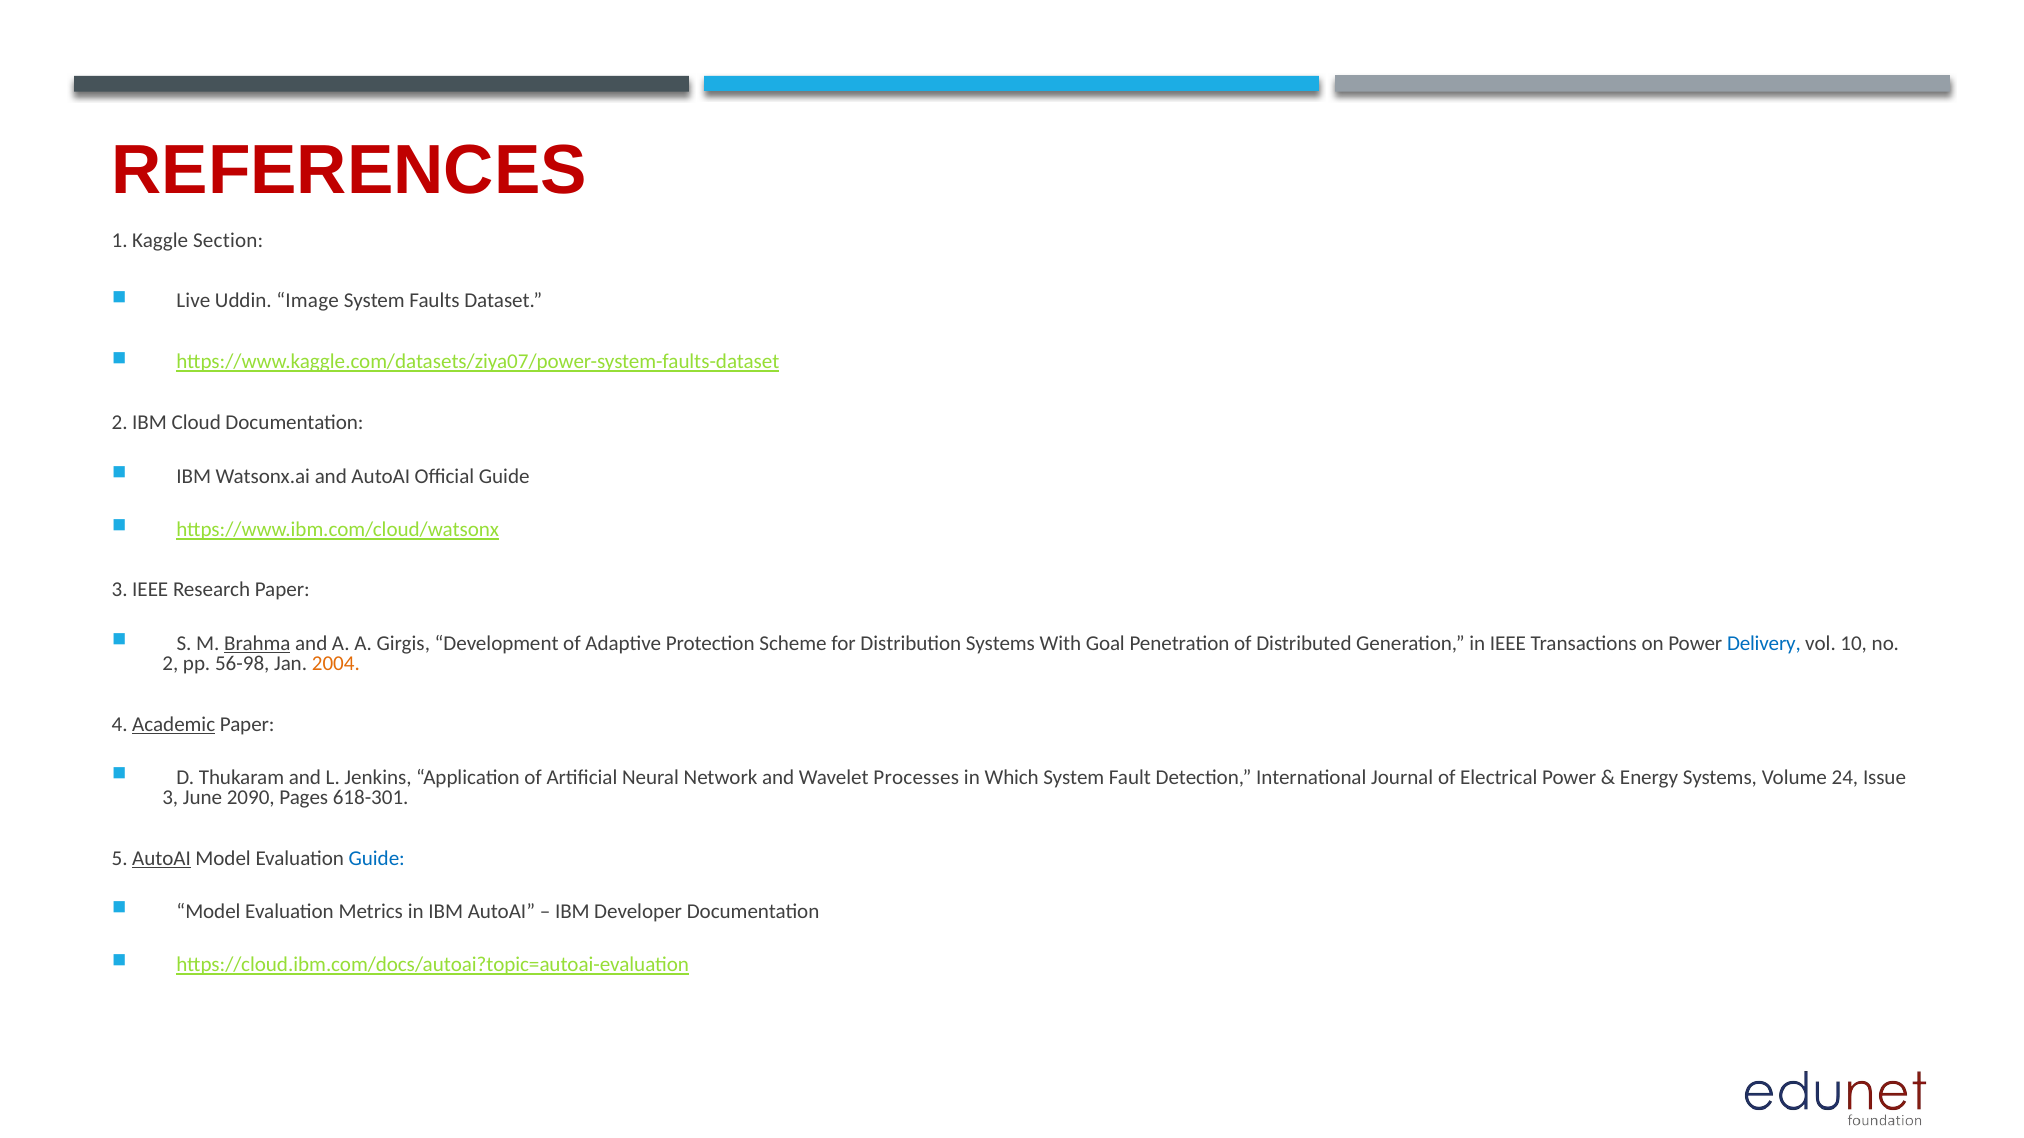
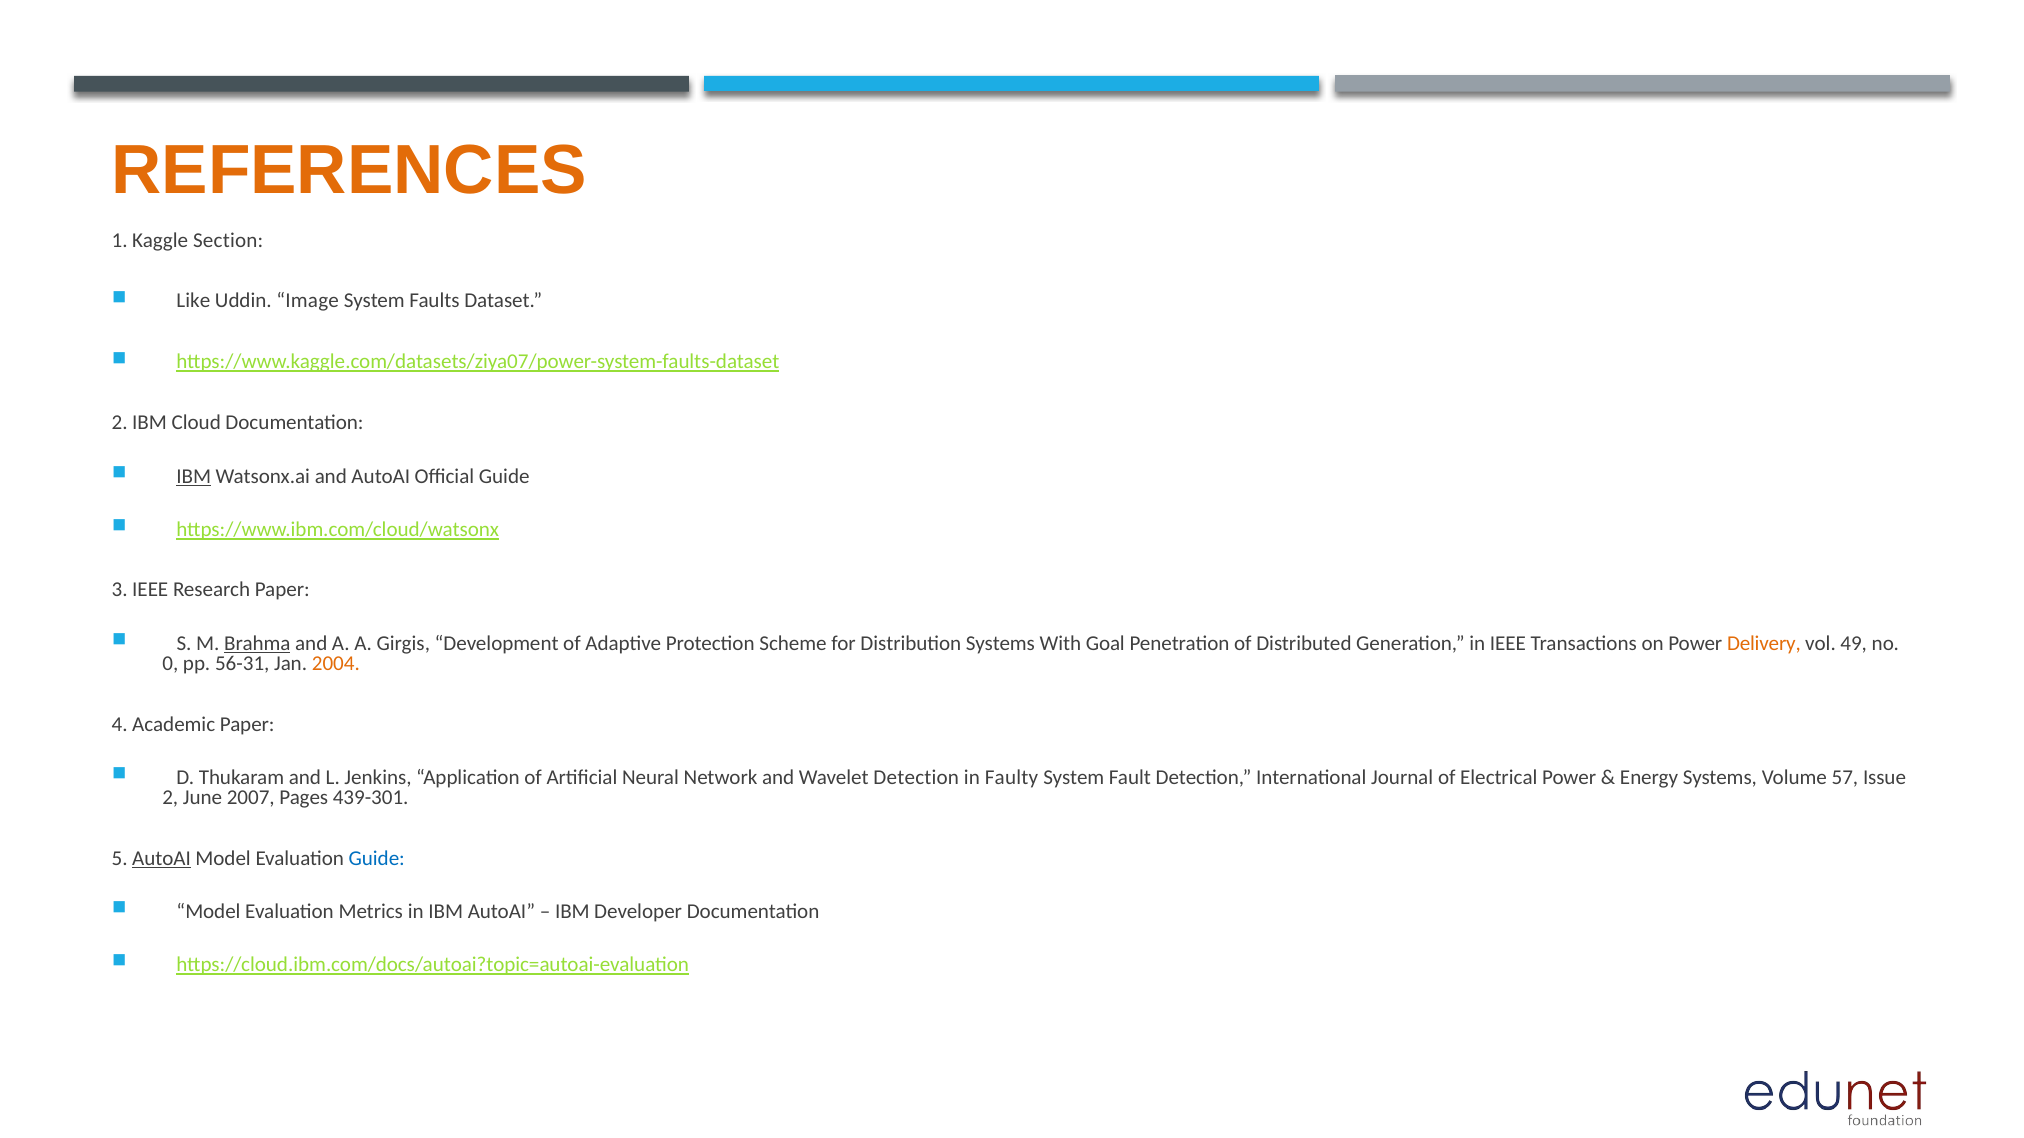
REFERENCES colour: red -> orange (349, 171)
Live: Live -> Like (193, 301)
IBM underline: none -> present (194, 476)
Delivery colour: blue -> orange (1764, 644)
10: 10 -> 49 (1854, 644)
2: 2 -> 0 (170, 664)
56-98: 56-98 -> 56-31 (242, 664)
Academic underline: present -> none (174, 724)
Wavelet Processes: Processes -> Detection (916, 778)
Which: Which -> Faulty (1012, 778)
24: 24 -> 57 (1845, 778)
3: 3 -> 2 (170, 798)
2090: 2090 -> 2007 (251, 798)
618-301: 618-301 -> 439-301 (371, 798)
